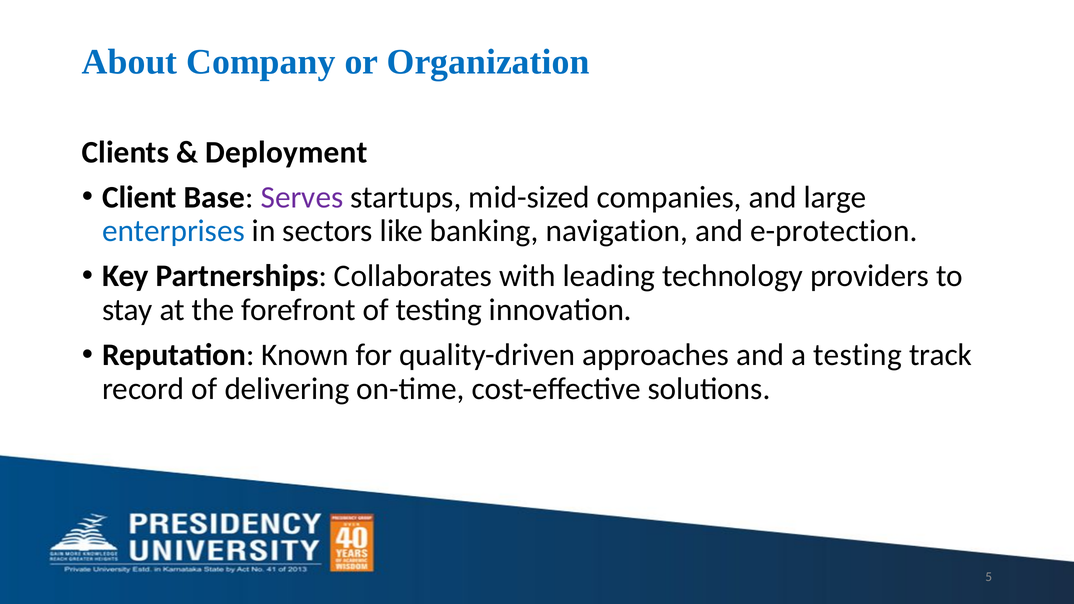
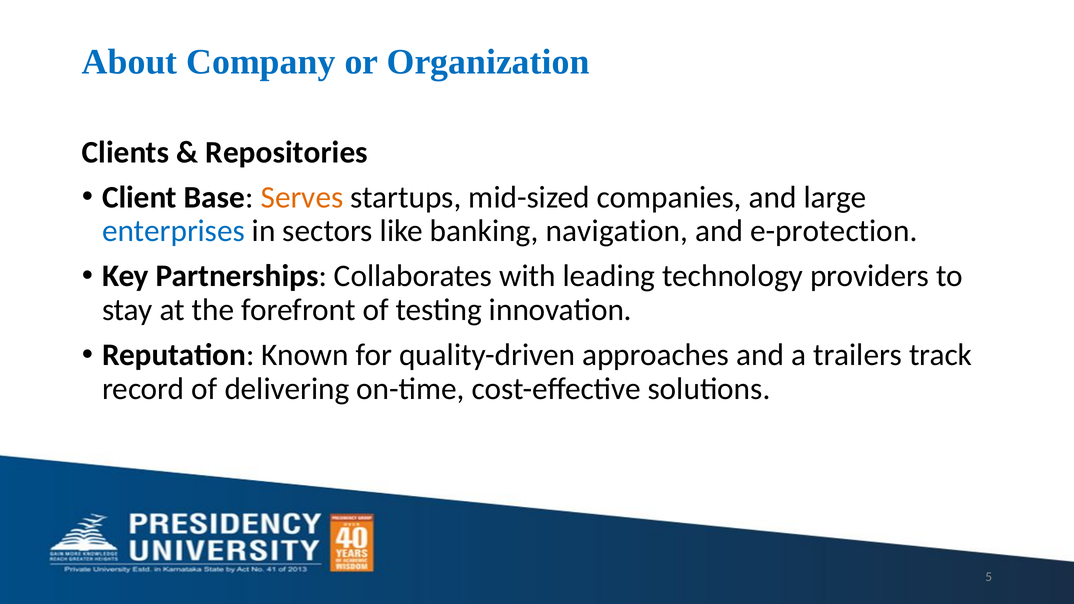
Deployment: Deployment -> Repositories (287, 152)
Serves colour: purple -> orange (302, 197)
a testing: testing -> trailers (858, 355)
